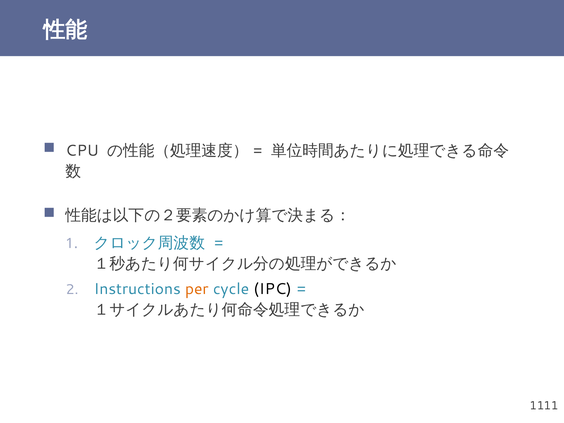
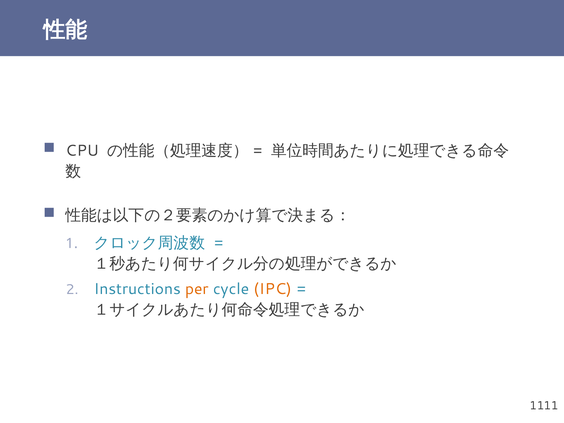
IPC colour: black -> orange (273, 289)
